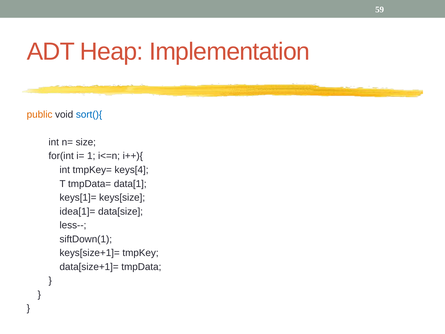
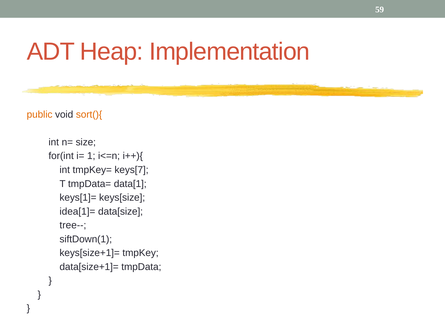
sort(){ colour: blue -> orange (89, 114)
keys[4: keys[4 -> keys[7 (132, 170)
less--: less-- -> tree-- (73, 225)
